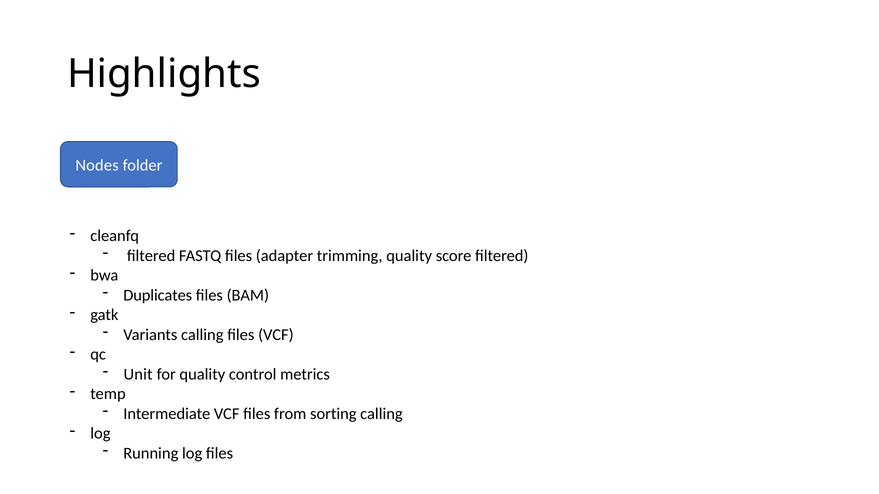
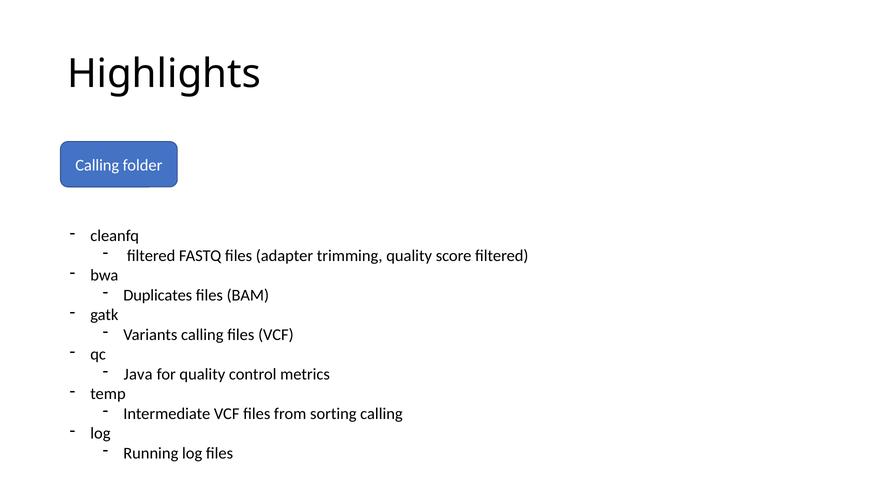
Nodes: Nodes -> Calling (97, 165)
Unit: Unit -> Java (138, 375)
